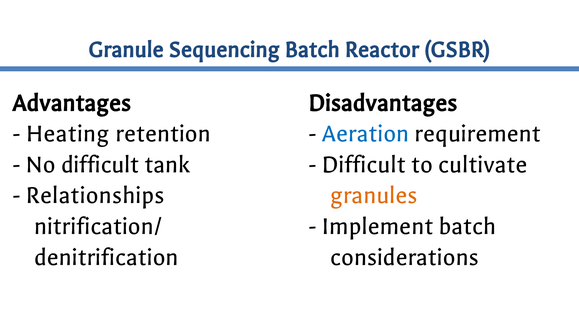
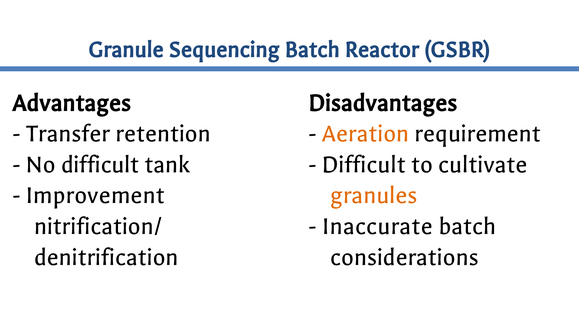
Heating: Heating -> Transfer (68, 133)
Aeration colour: blue -> orange (366, 133)
Relationships: Relationships -> Improvement (95, 195)
Implement: Implement -> Inaccurate (378, 226)
